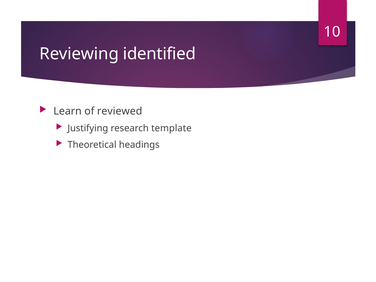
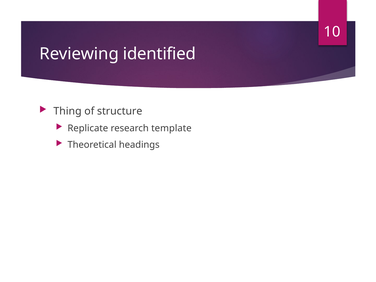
Learn: Learn -> Thing (67, 111)
reviewed: reviewed -> structure (120, 111)
Justifying: Justifying -> Replicate (88, 128)
